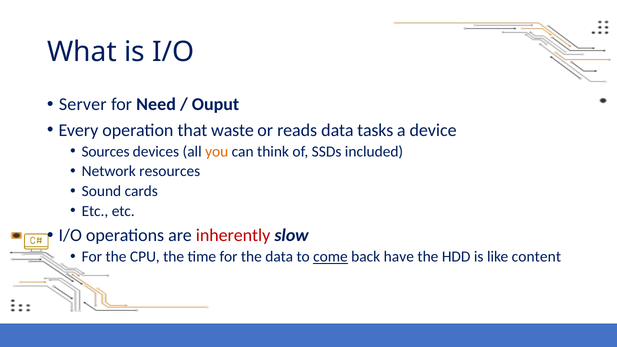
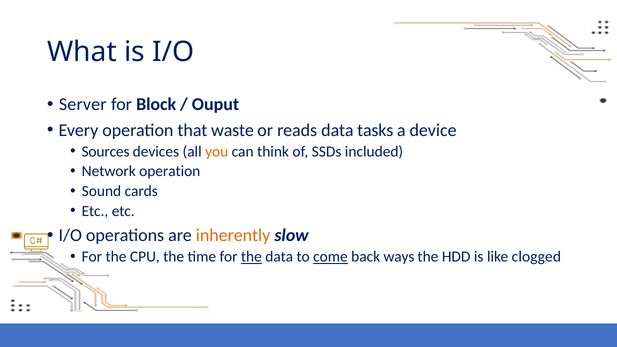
Need: Need -> Block (156, 104)
Network resources: resources -> operation (170, 171)
inherently colour: red -> orange (233, 235)
the underline: none -> present (251, 257)
have: have -> ways (399, 257)
content: content -> clogged (536, 257)
